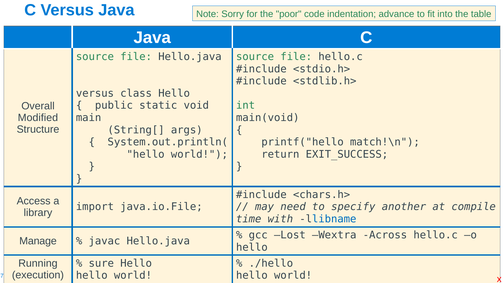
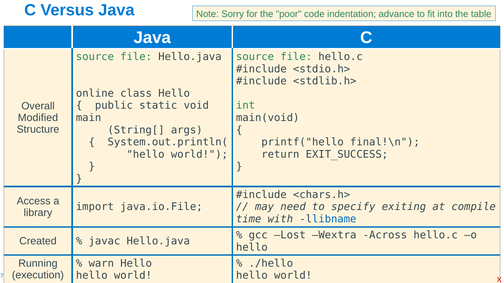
versus: versus -> online (95, 93)
match!\n: match!\n -> final!\n (385, 142)
another: another -> exiting (404, 207)
Manage: Manage -> Created (38, 242)
sure: sure -> warn (101, 264)
